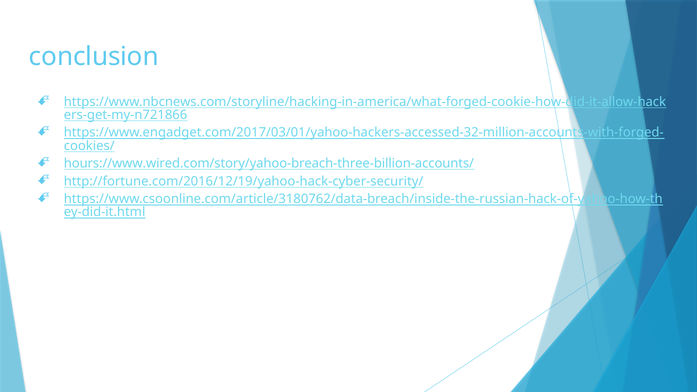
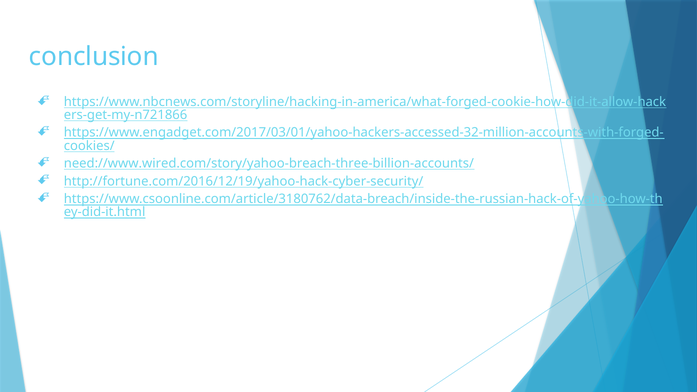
hours://www.wired.com/story/yahoo-breach-three-billion-accounts/: hours://www.wired.com/story/yahoo-breach-three-billion-accounts/ -> need://www.wired.com/story/yahoo-breach-three-billion-accounts/ (269, 164)
